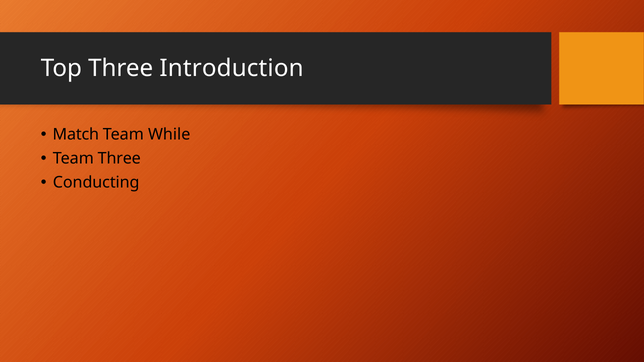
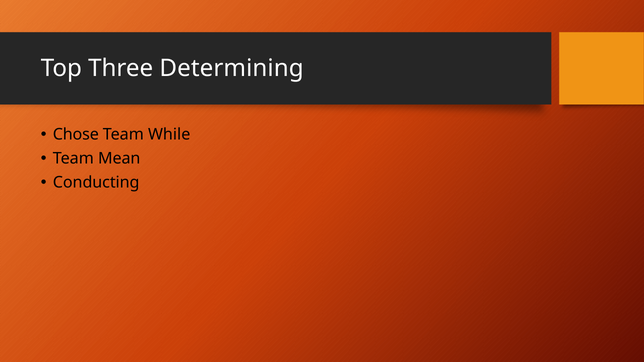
Introduction: Introduction -> Determining (232, 68)
Match: Match -> Chose (76, 134)
Team Three: Three -> Mean (119, 159)
